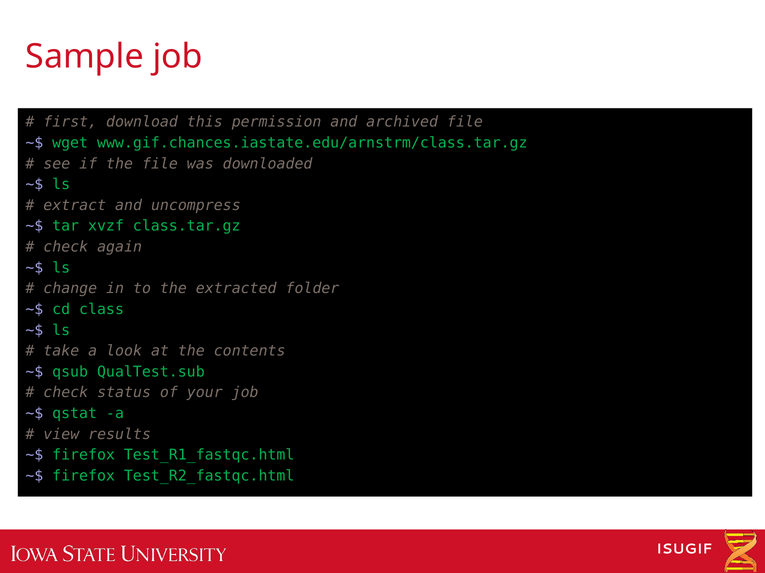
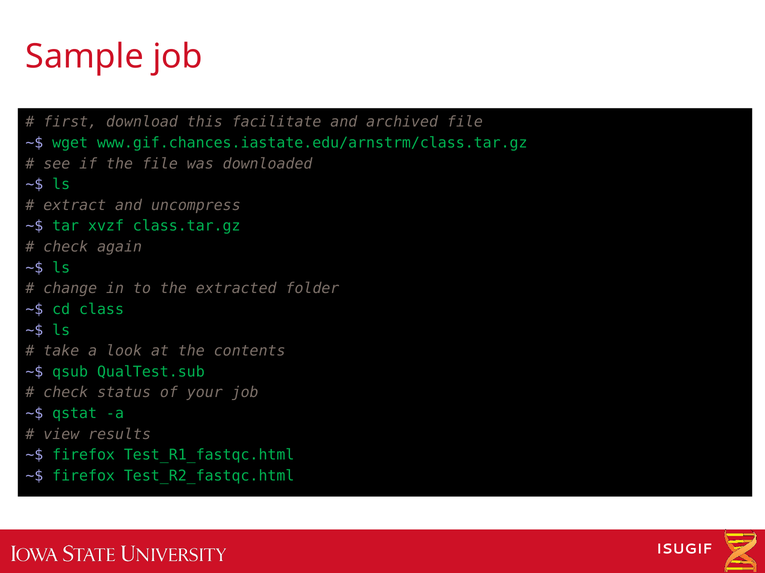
permission: permission -> facilitate (277, 122)
